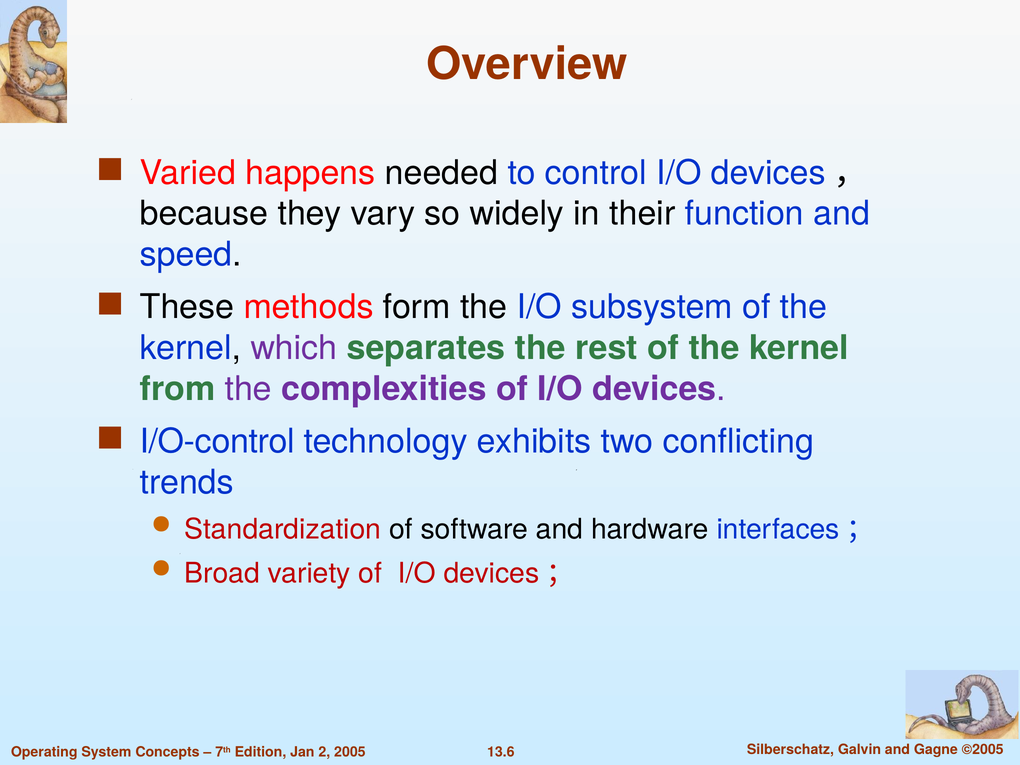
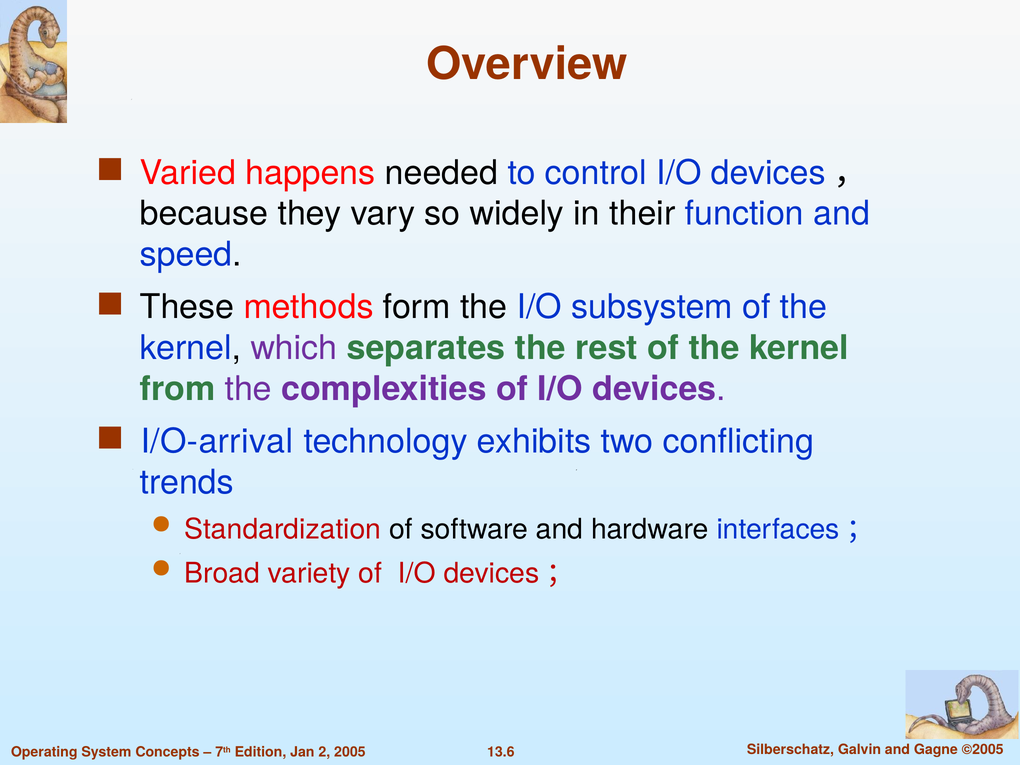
I/O-control: I/O-control -> I/O-arrival (217, 442)
